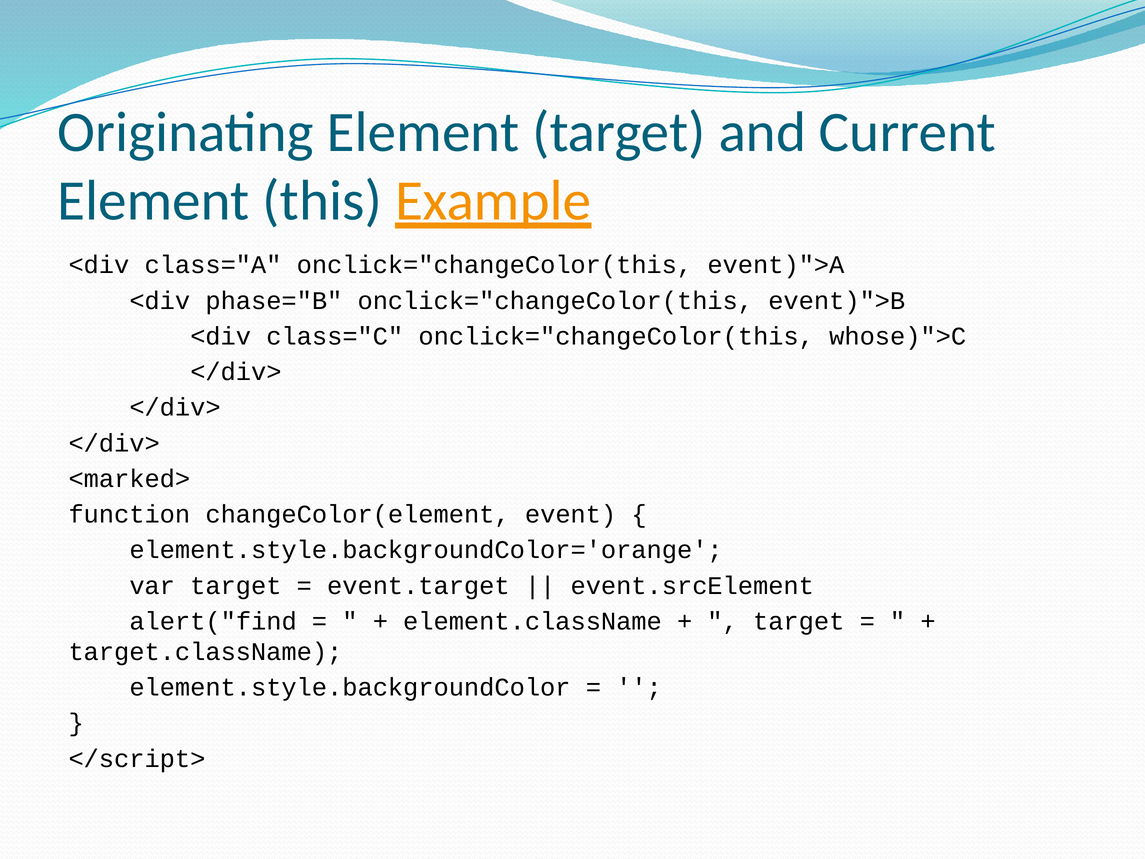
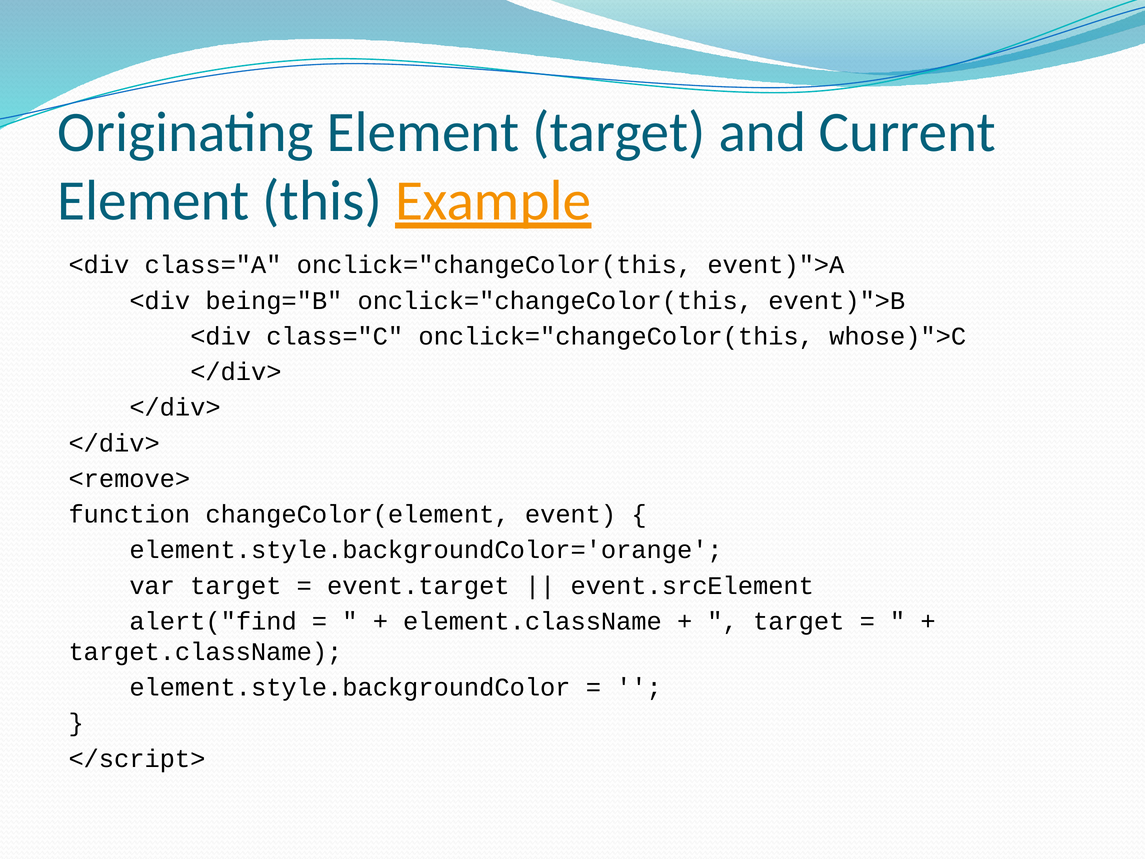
phase="B: phase="B -> being="B (274, 301)
<marked>: <marked> -> <remove> (129, 479)
